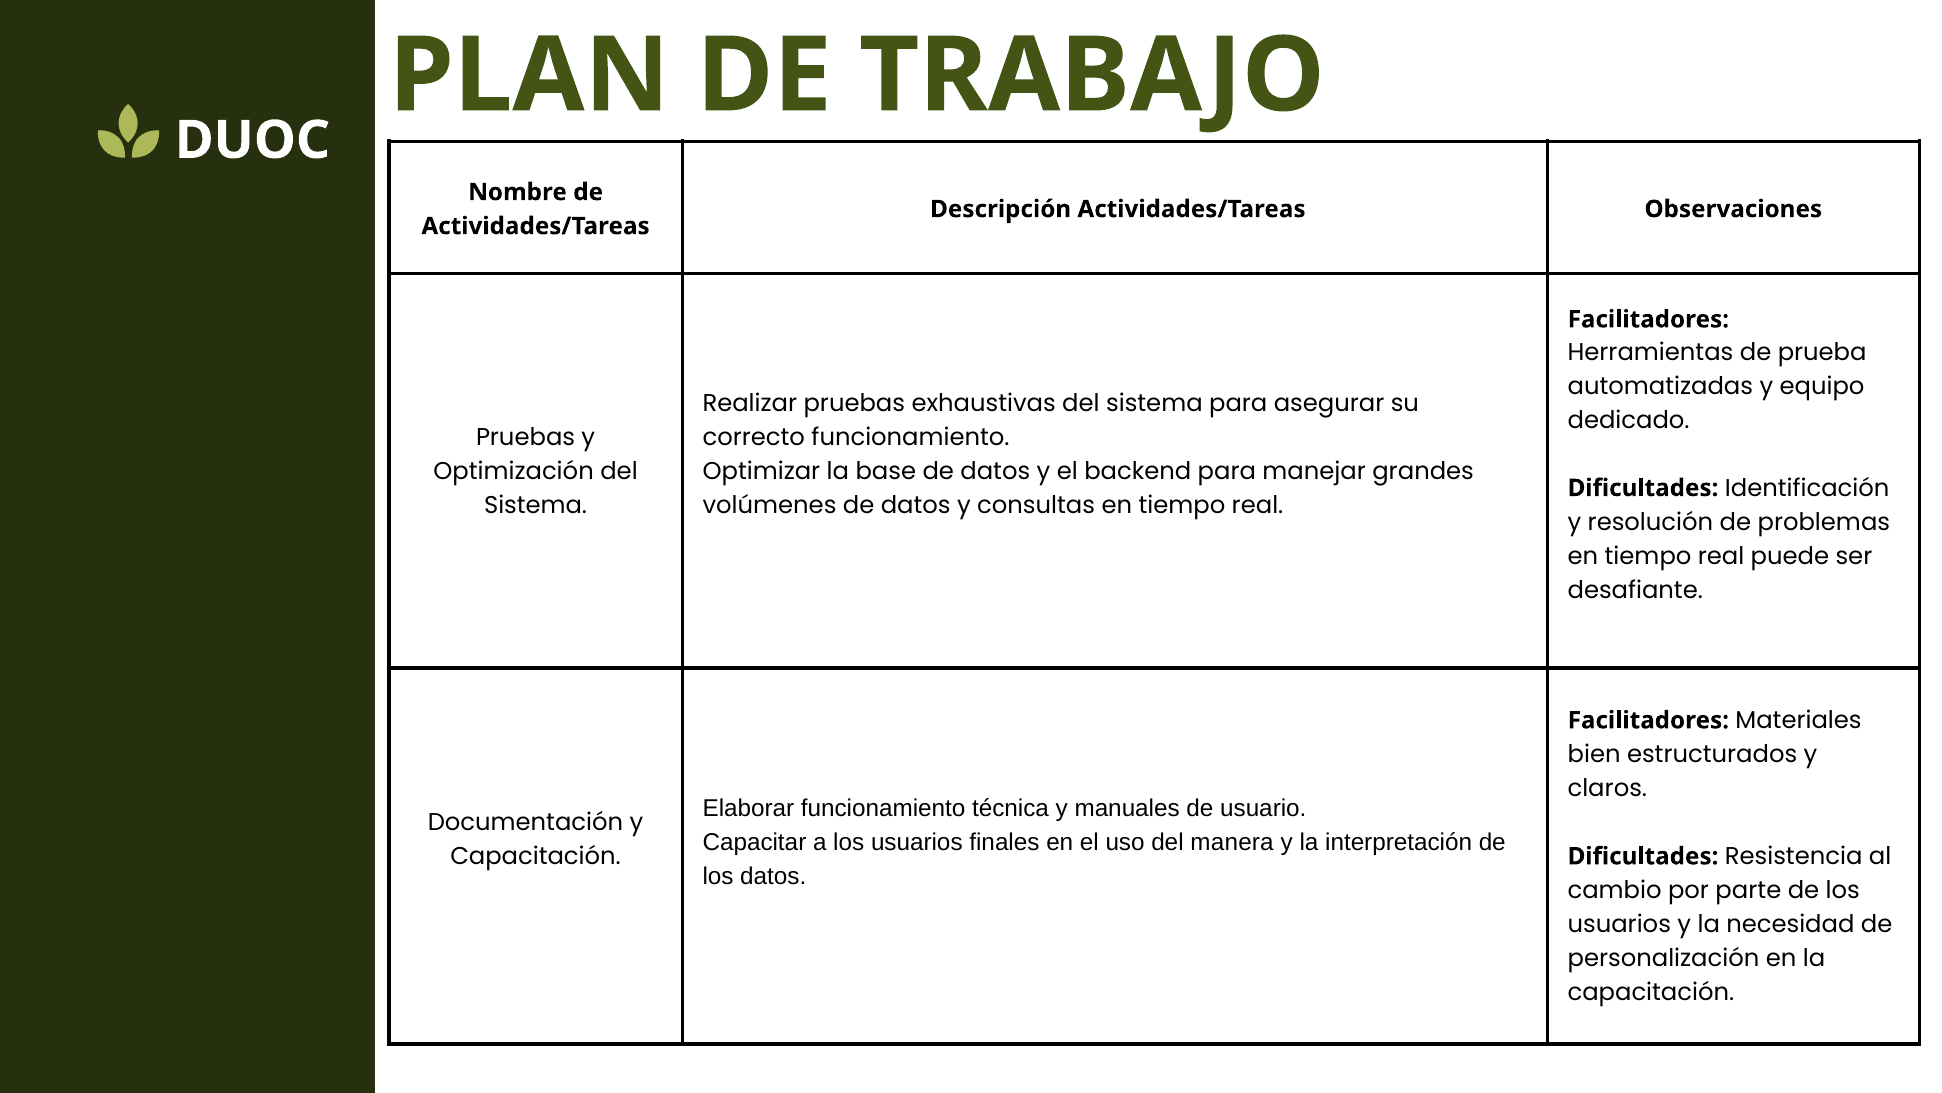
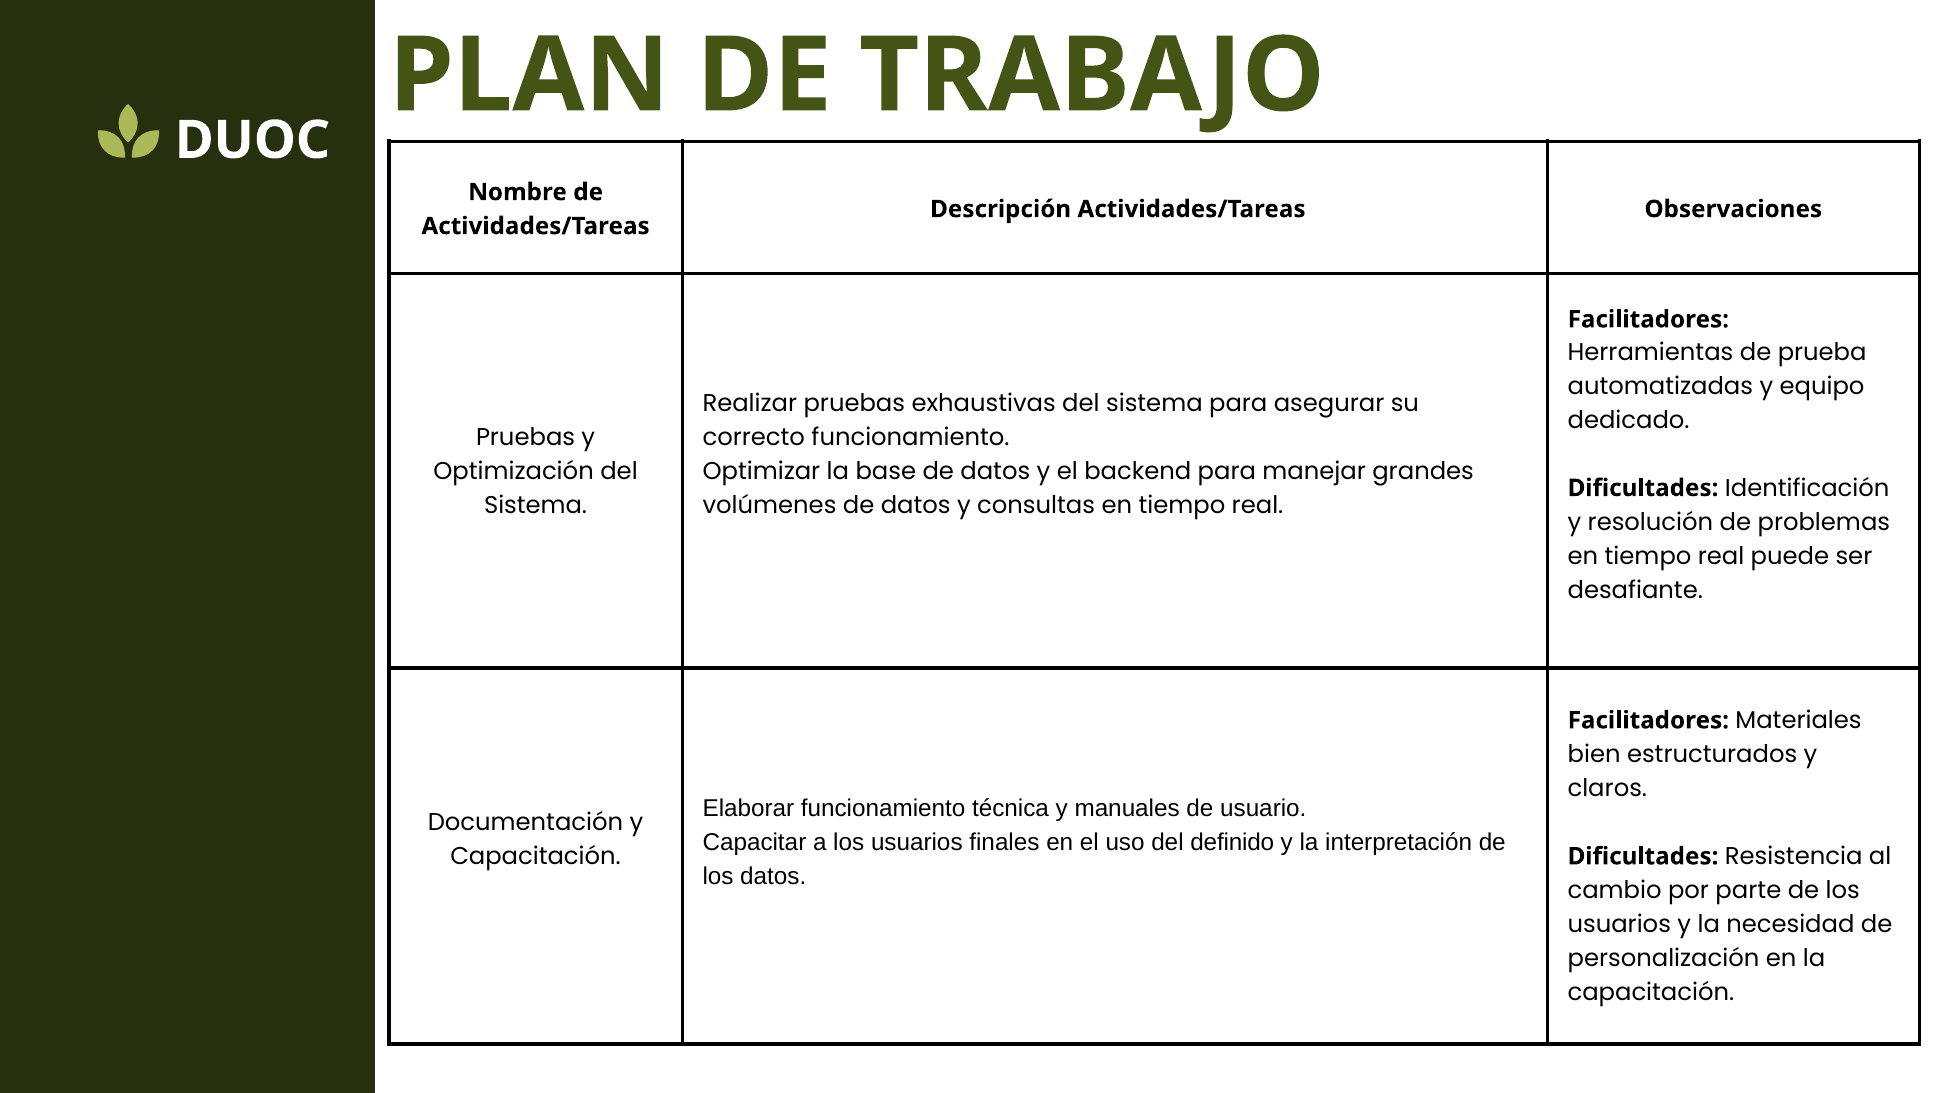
manera: manera -> definido (1232, 842)
